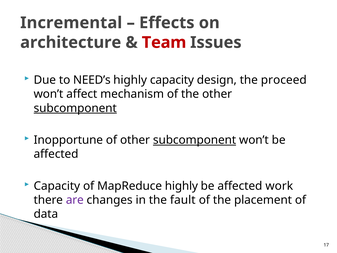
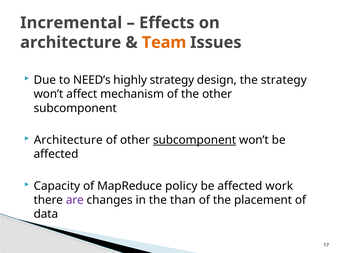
Team colour: red -> orange (164, 42)
highly capacity: capacity -> strategy (172, 80)
the proceed: proceed -> strategy (284, 80)
subcomponent underline: present -> none (75, 108)
Inopportune: Inopportune -> Architecture (68, 140)
MapReduce highly: highly -> policy (181, 186)
fault: fault -> than (183, 200)
